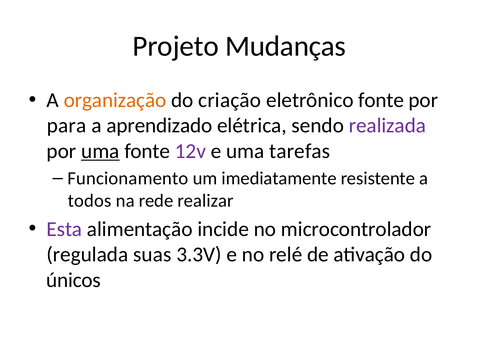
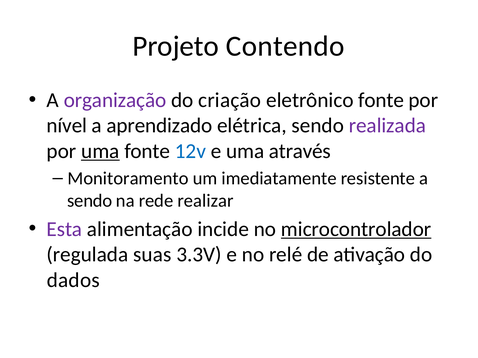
Mudanças: Mudanças -> Contendo (285, 46)
organização colour: orange -> purple (115, 100)
para: para -> nível (67, 126)
12v colour: purple -> blue (190, 151)
tarefas: tarefas -> através (300, 151)
Funcionamento: Funcionamento -> Monitoramento (128, 179)
todos: todos -> sendo (90, 201)
microcontrolador underline: none -> present (356, 229)
únicos: únicos -> dados (73, 280)
